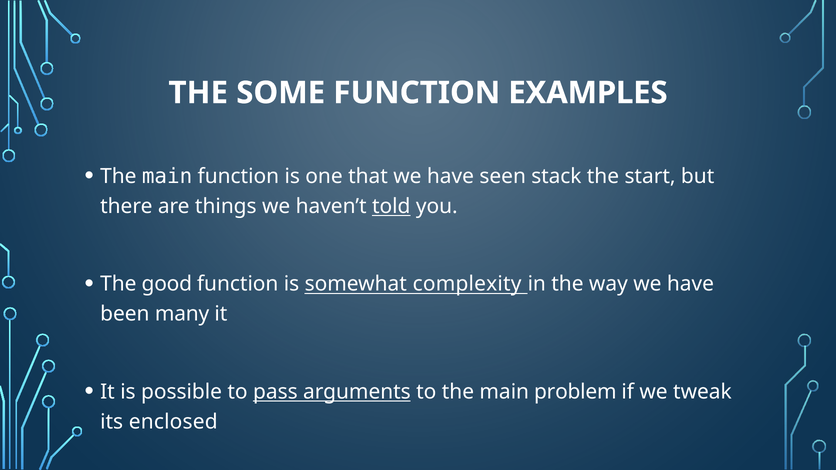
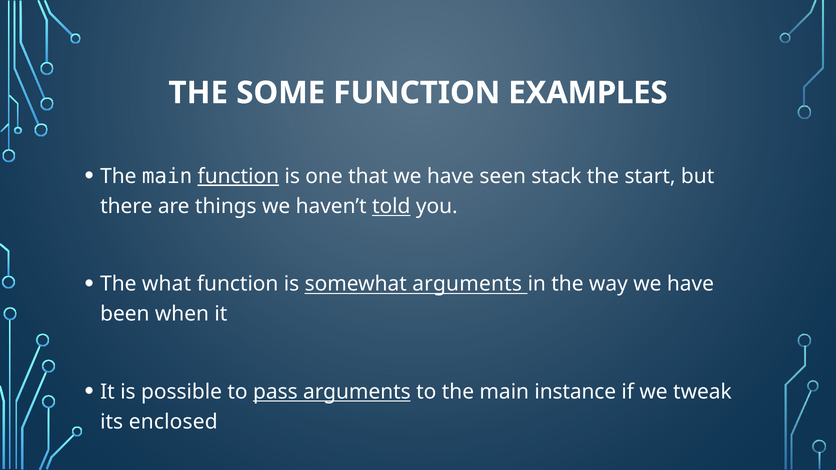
function underline: none -> present (238, 176)
good: good -> what (167, 284)
somewhat complexity: complexity -> arguments (467, 284)
many: many -> when (182, 314)
problem: problem -> instance (575, 392)
